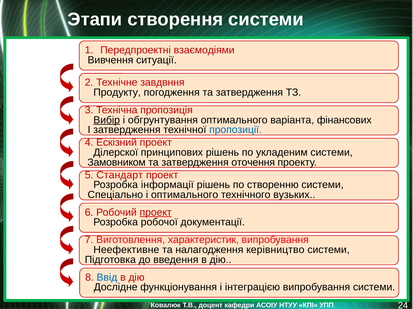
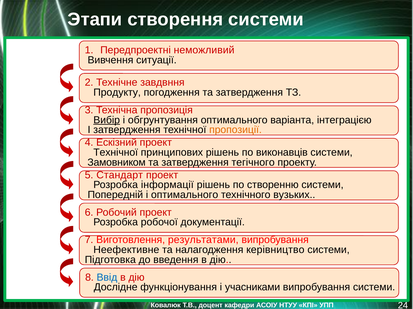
взаємодіями: взаємодіями -> неможливий (204, 50)
фінансових: фінансових -> інтеграцією (344, 120)
пропозиції colour: blue -> orange (236, 130)
Ділерскої: Ділерскої -> Технічної (116, 153)
укладеним: укладеним -> виконавців (282, 153)
оточення: оточення -> тегічного (253, 163)
Спеціально: Спеціально -> Попередній (115, 195)
проект underline: present -> none (156, 213)
характеристик: характеристик -> результатами (203, 240)
інтеграцією: інтеграцією -> учасниками (253, 288)
